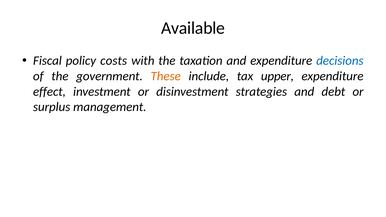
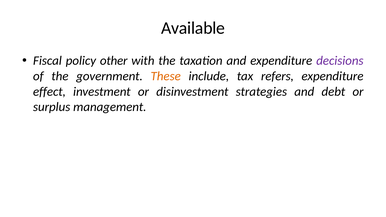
costs: costs -> other (114, 61)
decisions colour: blue -> purple (340, 61)
upper: upper -> refers (277, 76)
